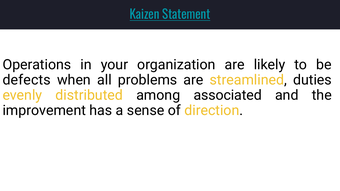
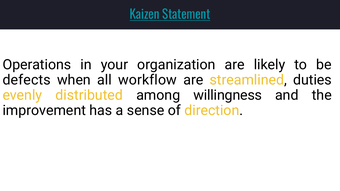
problems: problems -> workflow (148, 80)
associated: associated -> willingness (228, 95)
